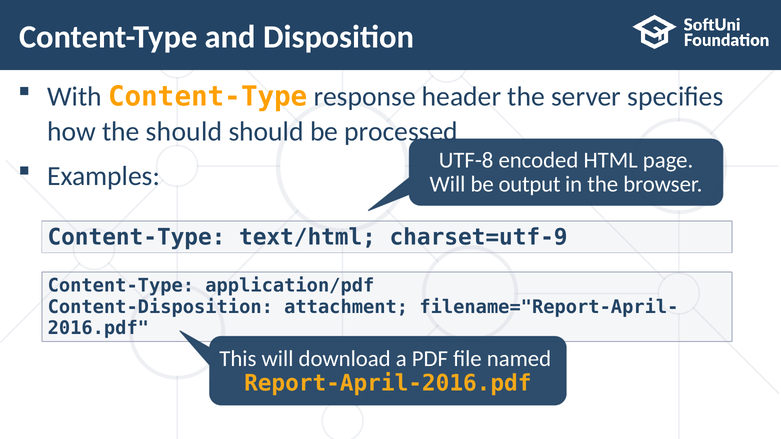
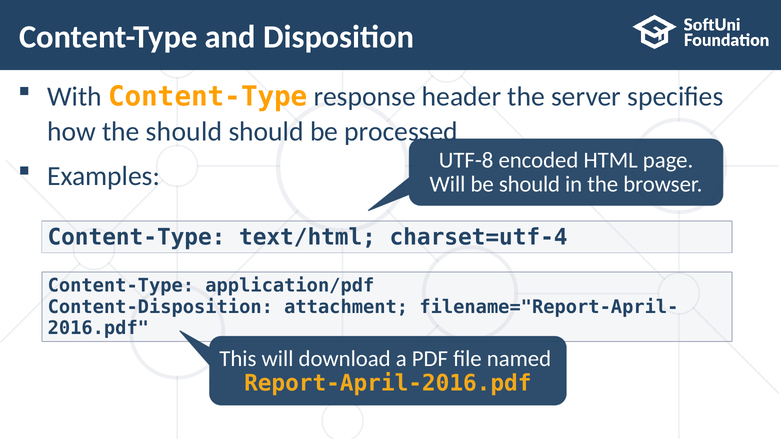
be output: output -> should (530, 185)
charset=utf-9: charset=utf-9 -> charset=utf-4 (479, 237)
